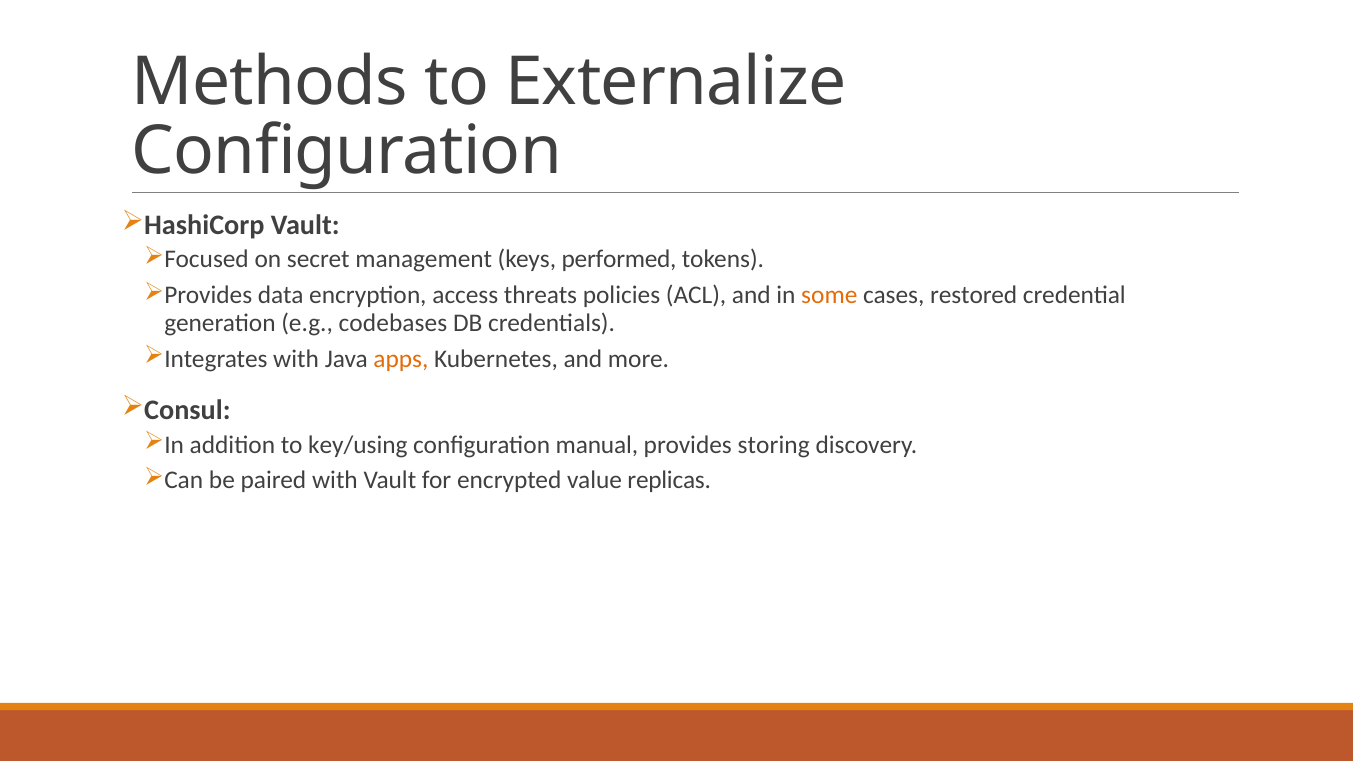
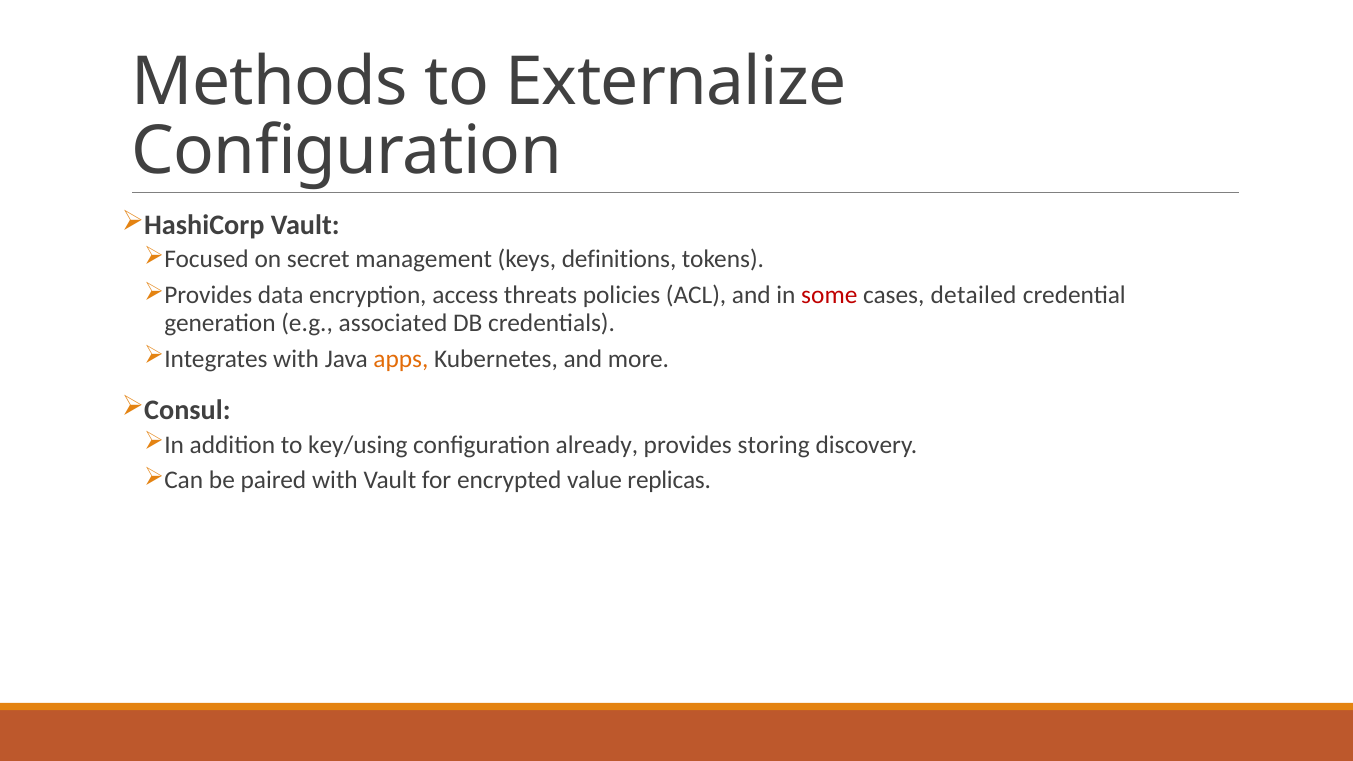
performed: performed -> definitions (619, 260)
some colour: orange -> red (829, 295)
restored: restored -> detailed (974, 295)
codebases: codebases -> associated (393, 323)
manual: manual -> already (597, 445)
